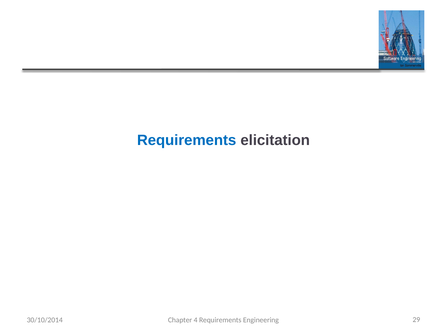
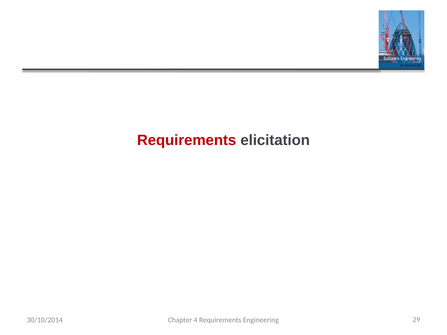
Requirements colour: blue -> red (187, 140)
